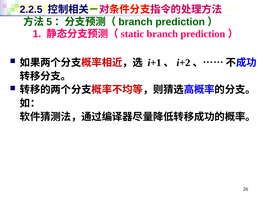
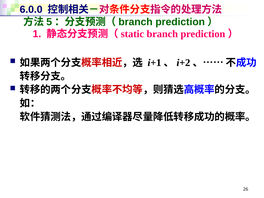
2.2.5: 2.2.5 -> 6.0.0 (31, 10)
